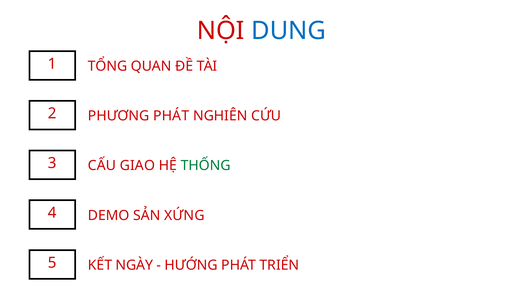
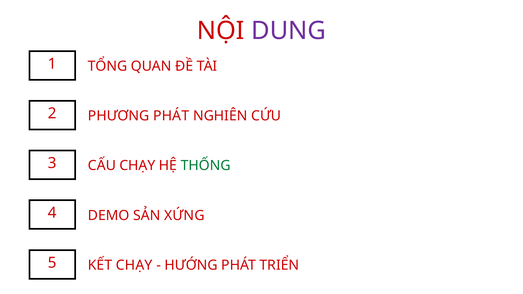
DUNG colour: blue -> purple (289, 31)
CẤU GIAO: GIAO -> CHẠY (137, 166)
KẾT NGÀY: NGÀY -> CHẠY (134, 265)
